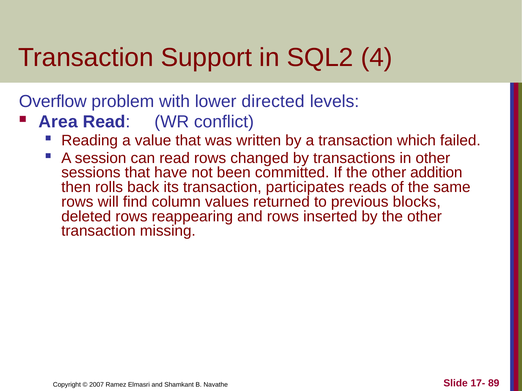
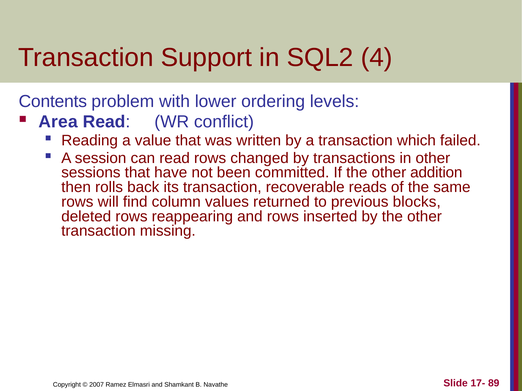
Overflow: Overflow -> Contents (53, 102)
directed: directed -> ordering (273, 102)
participates: participates -> recoverable (305, 187)
